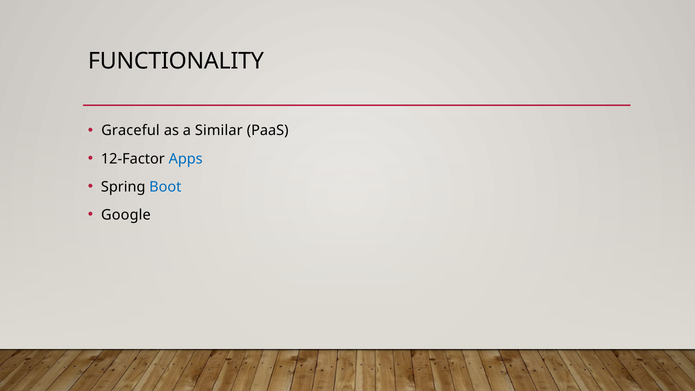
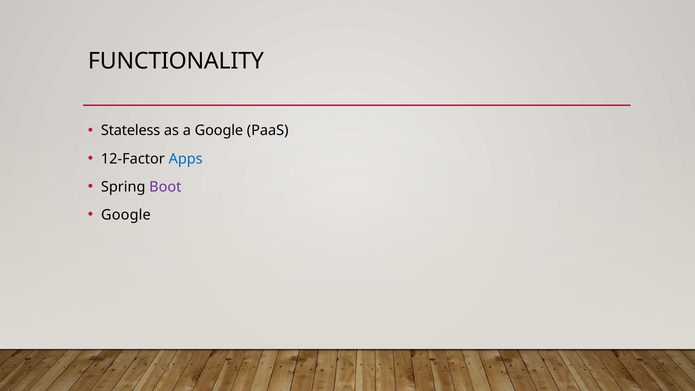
Graceful: Graceful -> Stateless (131, 131)
a Similar: Similar -> Google (219, 131)
Boot colour: blue -> purple (165, 187)
